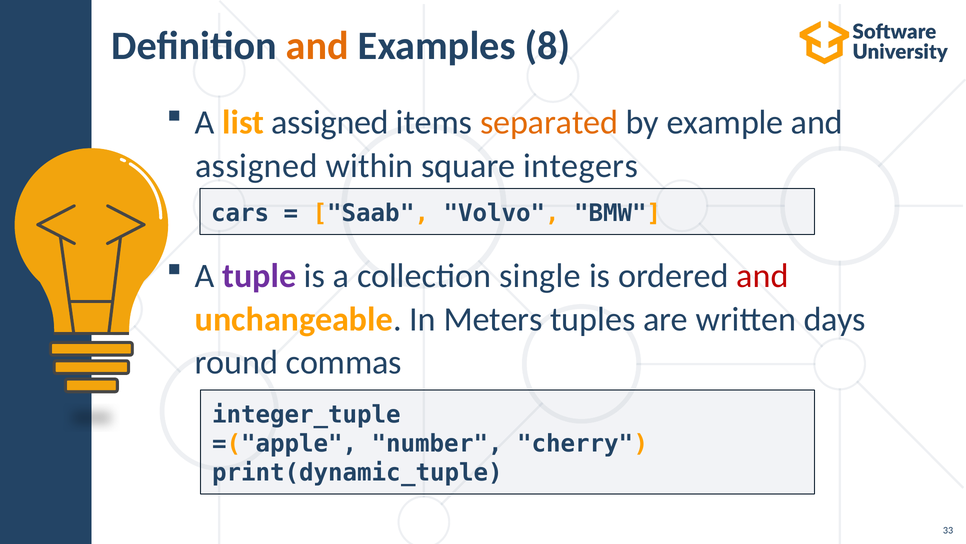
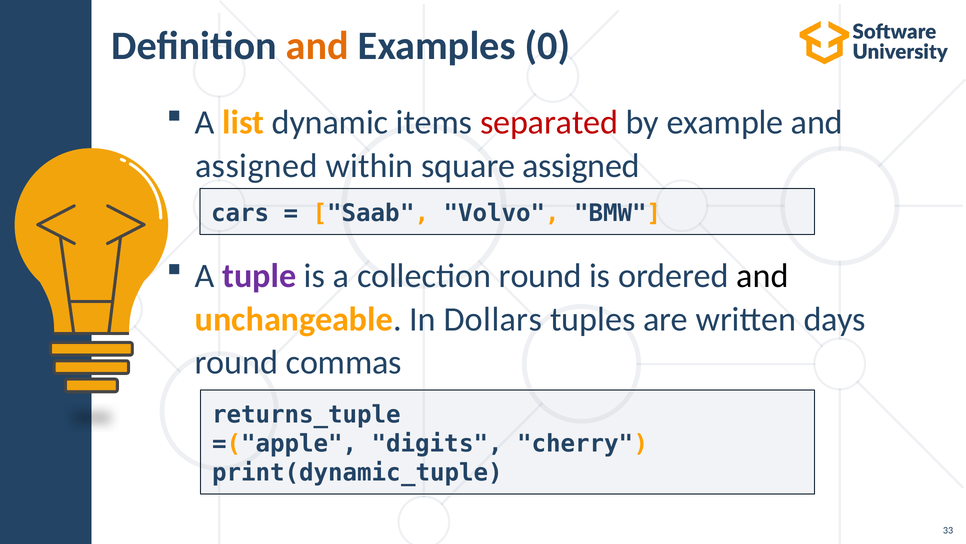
8: 8 -> 0 (547, 46)
list assigned: assigned -> dynamic (330, 122)
separated colour: orange -> red (549, 122)
square integers: integers -> assigned (581, 166)
collection single: single -> round (540, 276)
and colour: red -> black (763, 276)
Meters: Meters -> Dollars (493, 319)
integer_tuple: integer_tuple -> returns_tuple (307, 414)
number: number -> digits (437, 443)
